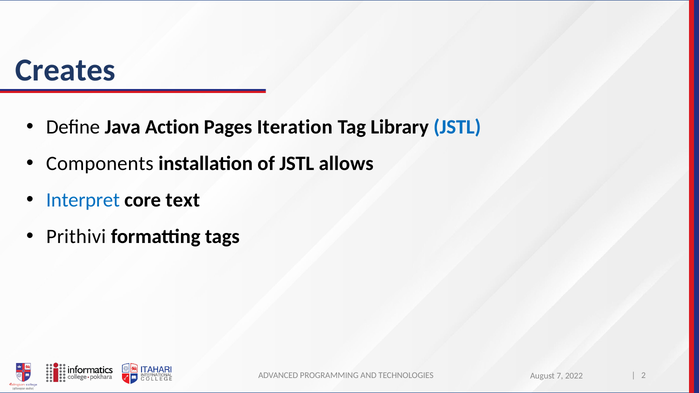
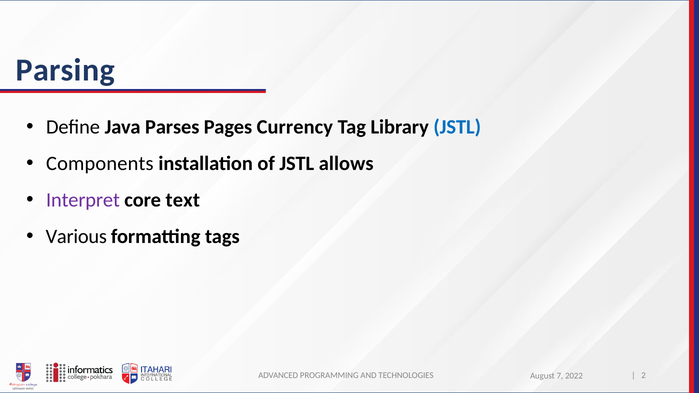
Creates: Creates -> Parsing (65, 70)
Action: Action -> Parses (172, 127)
Iteration: Iteration -> Currency (295, 127)
Interpret colour: blue -> purple (83, 200)
Prithivi: Prithivi -> Various (76, 237)
